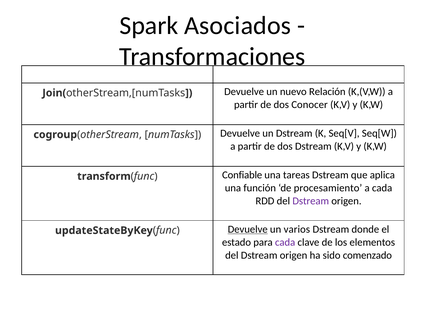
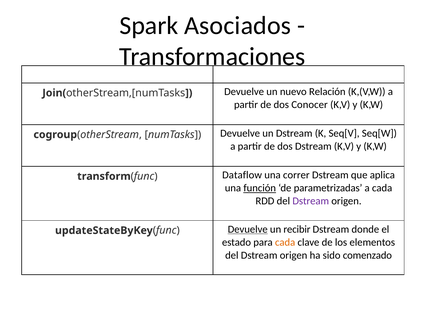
Confiable: Confiable -> Dataflow (242, 175)
tareas: tareas -> correr (296, 175)
función underline: none -> present (260, 188)
procesamiento: procesamiento -> parametrizadas (328, 188)
varios: varios -> recibir (297, 229)
cada colour: purple -> orange (285, 242)
